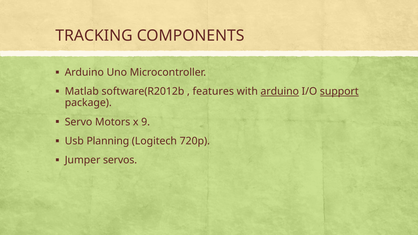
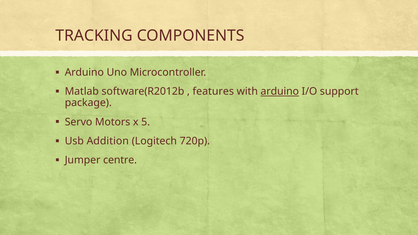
support underline: present -> none (339, 92)
9: 9 -> 5 (146, 122)
Planning: Planning -> Addition (108, 141)
servos: servos -> centre (120, 160)
